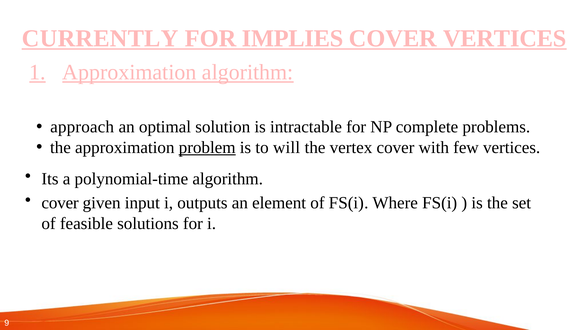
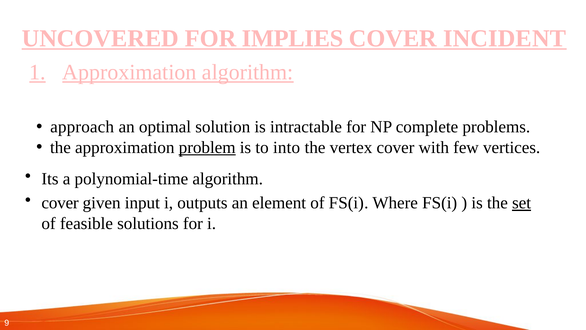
CURRENTLY: CURRENTLY -> UNCOVERED (100, 38)
COVER VERTICES: VERTICES -> INCIDENT (505, 38)
will: will -> into (287, 147)
set underline: none -> present (522, 203)
